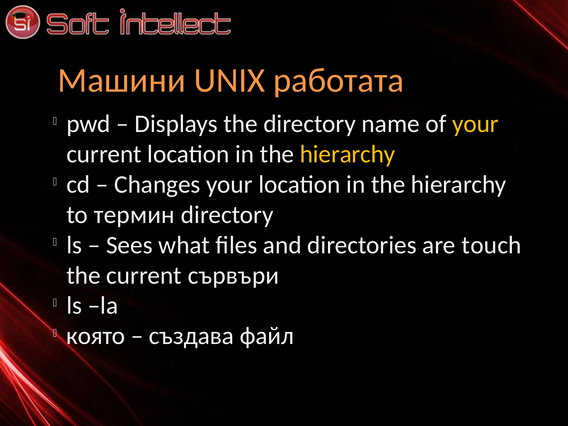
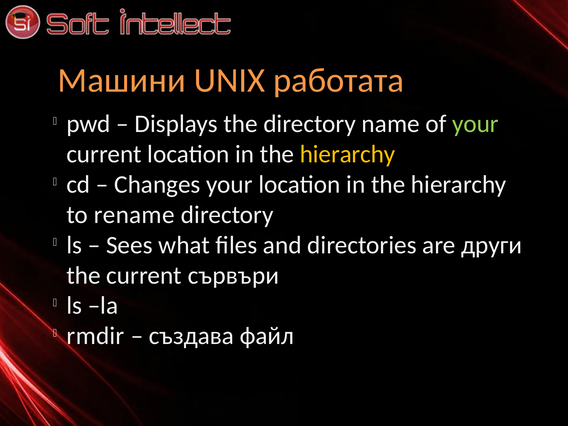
your colour: yellow -> light green (475, 124)
термин: термин -> rename (134, 215)
touch: touch -> други (492, 245)
която: която -> rmdir (96, 336)
